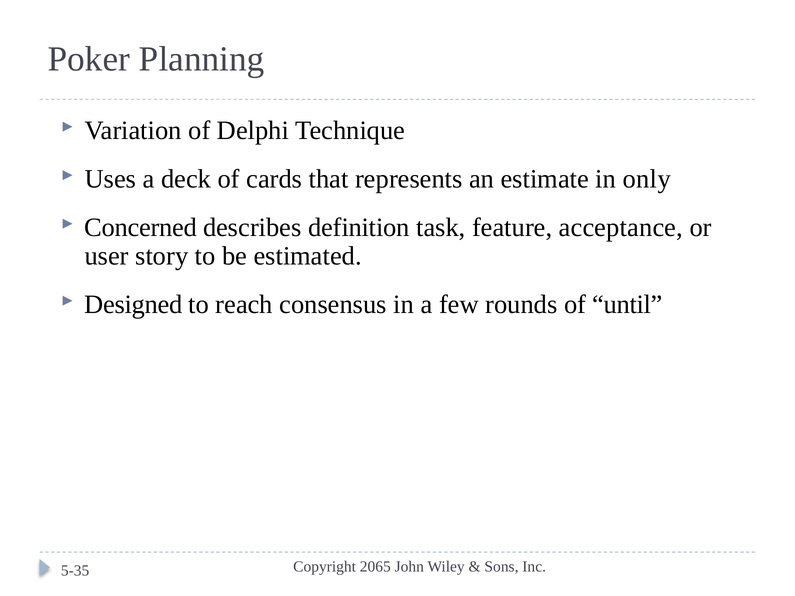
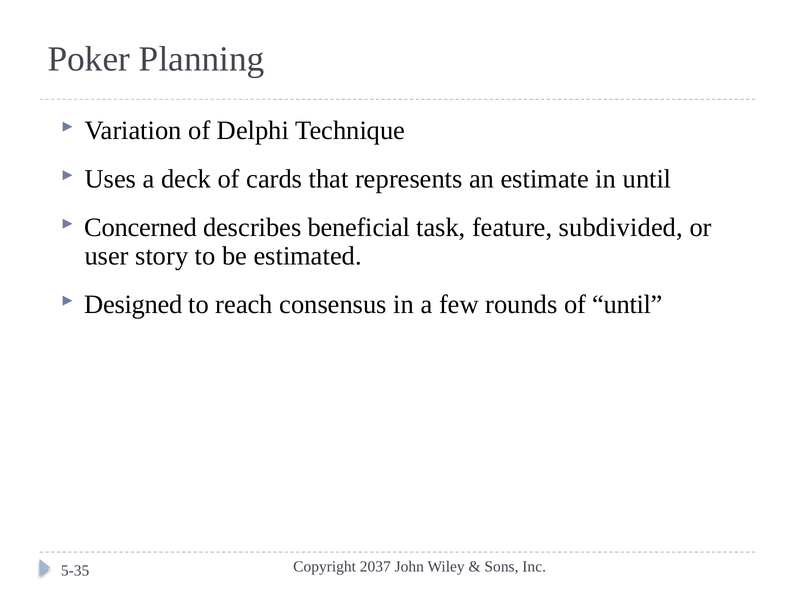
in only: only -> until (647, 179)
definition: definition -> beneficial (359, 228)
acceptance: acceptance -> subdivided (621, 228)
2065: 2065 -> 2037 (375, 567)
